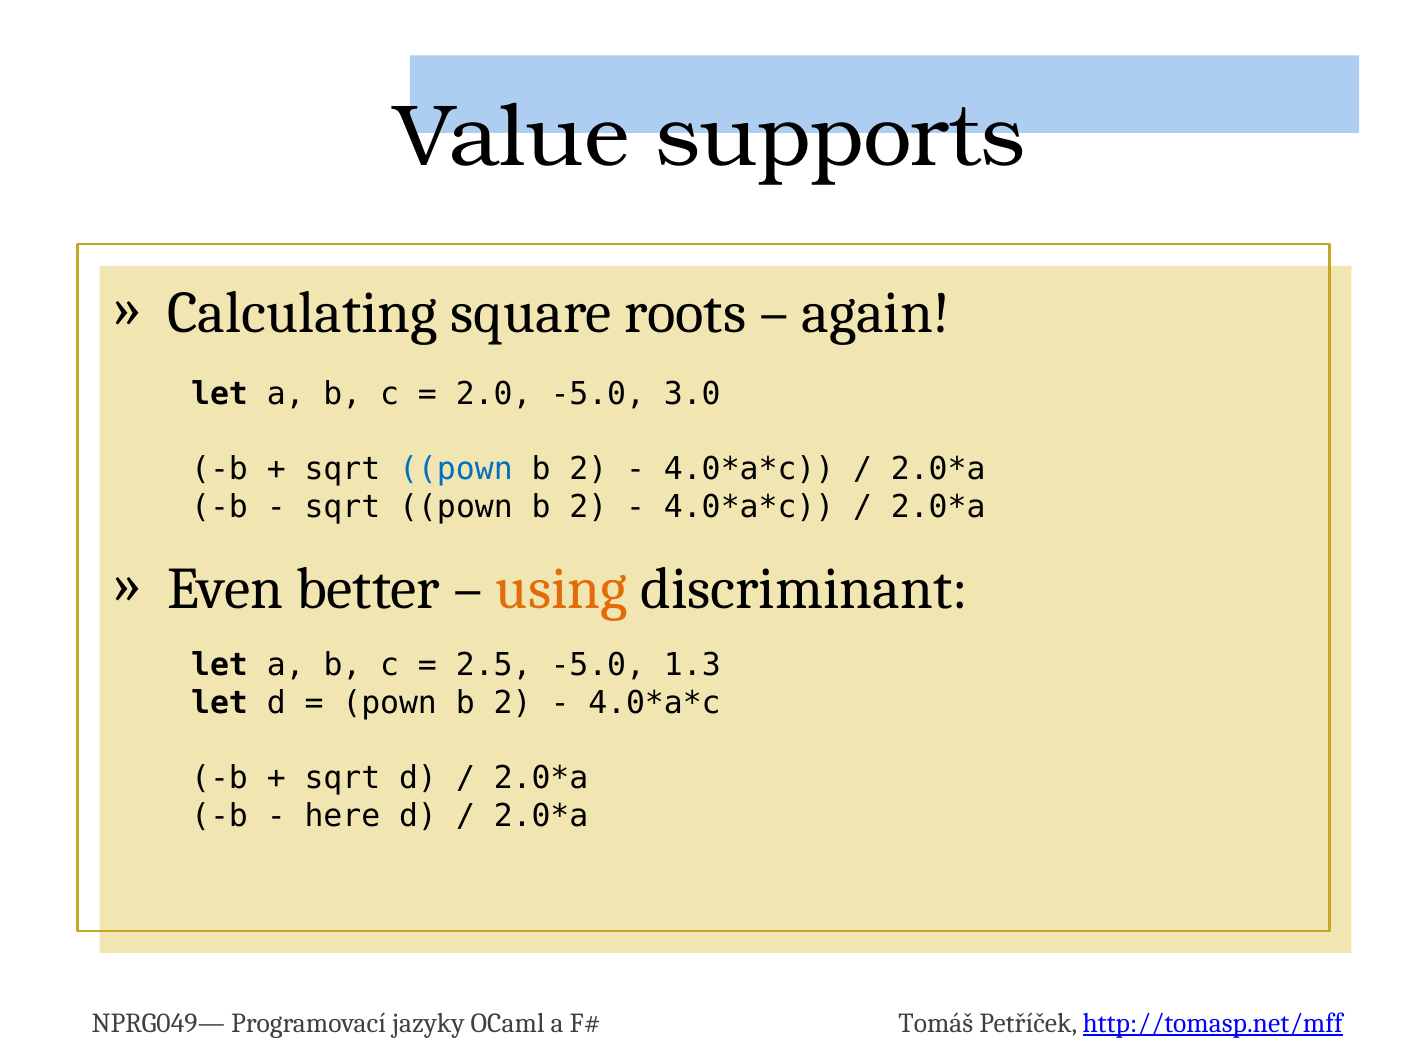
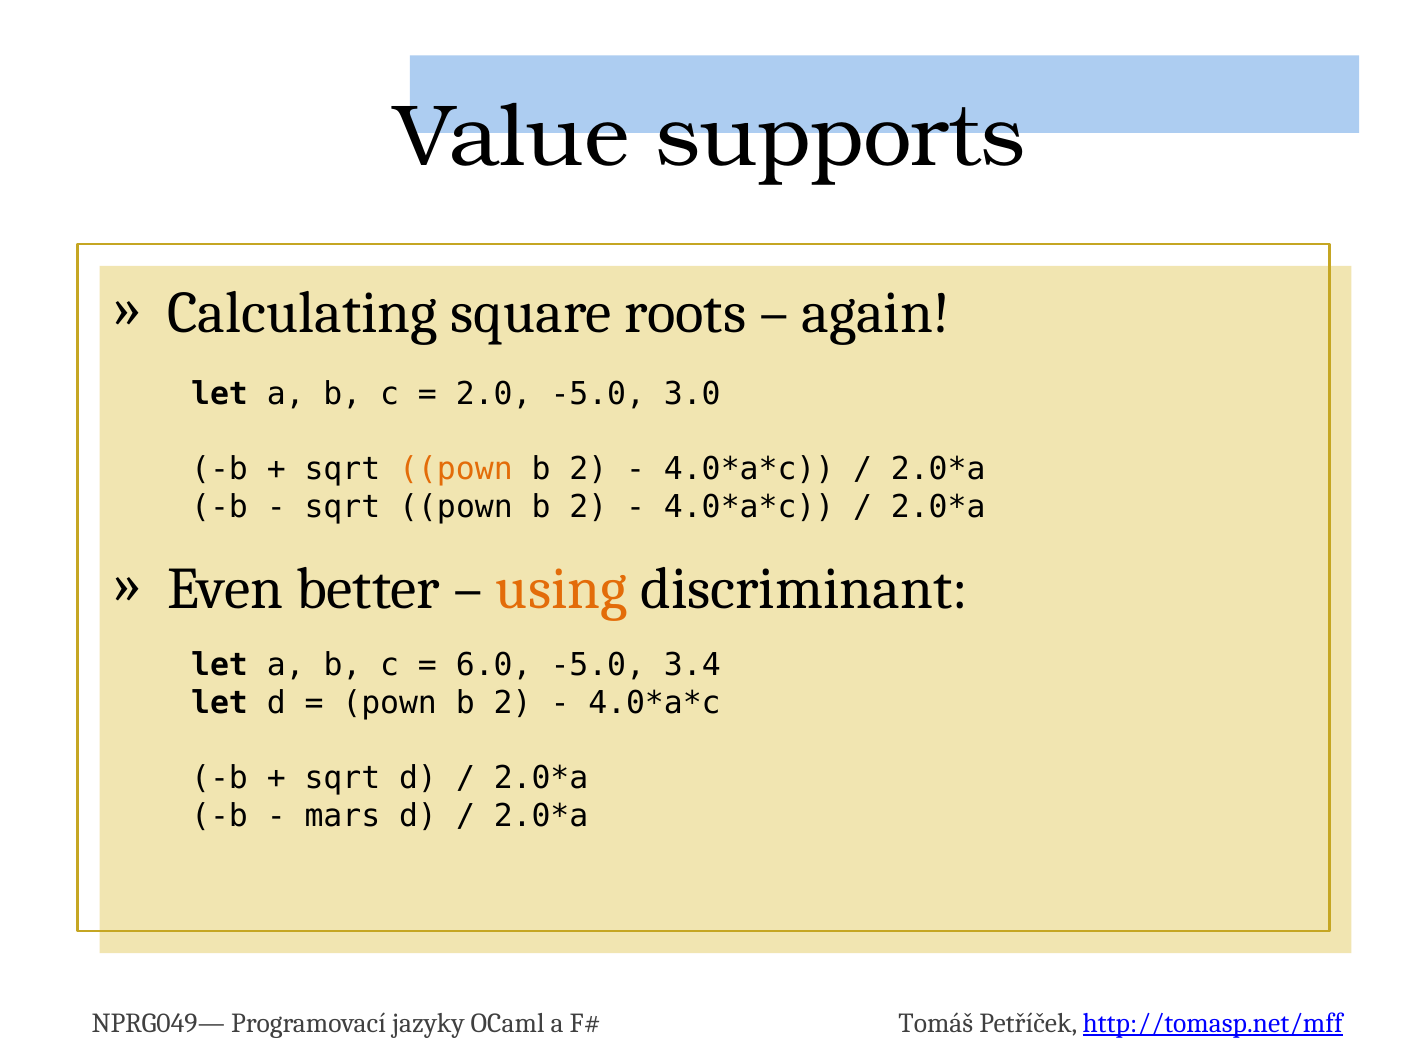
pown colour: blue -> orange (456, 469)
2.5: 2.5 -> 6.0 (494, 665)
1.3: 1.3 -> 3.4 (692, 665)
here: here -> mars (342, 816)
